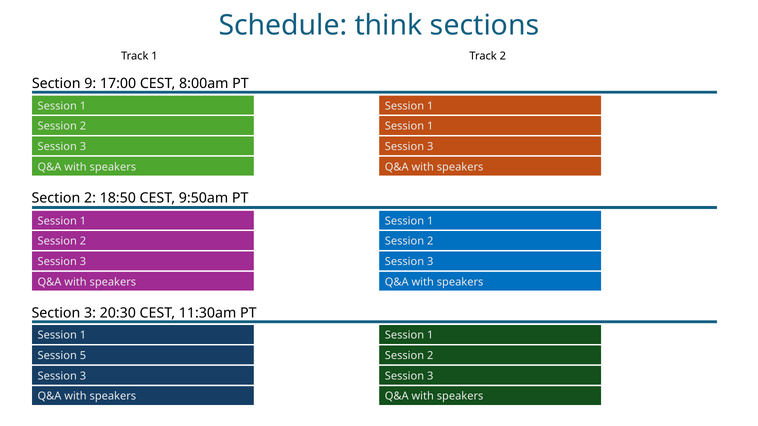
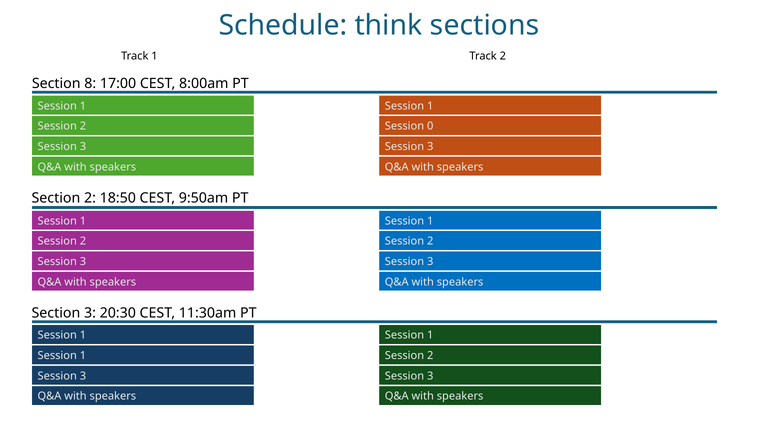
9: 9 -> 8 (90, 84)
1: 1 -> 0 (430, 126)
5: 5 -> 1 (83, 356)
